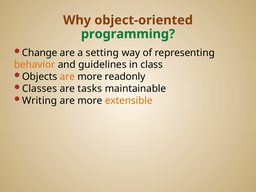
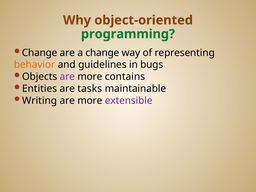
a setting: setting -> change (102, 53)
class: class -> bugs (152, 65)
are colour: orange -> purple (67, 77)
readonly: readonly -> contains (125, 77)
Classes: Classes -> Entities (40, 89)
extensible colour: orange -> purple (129, 101)
